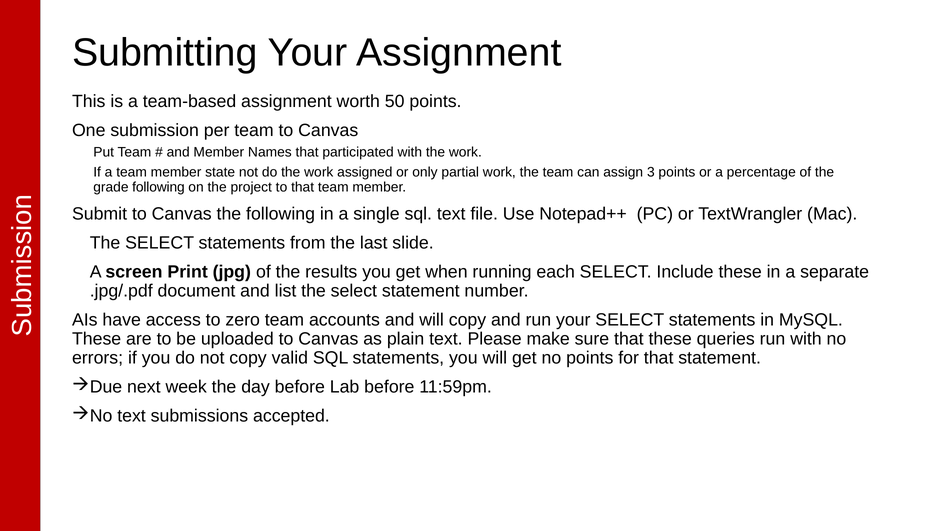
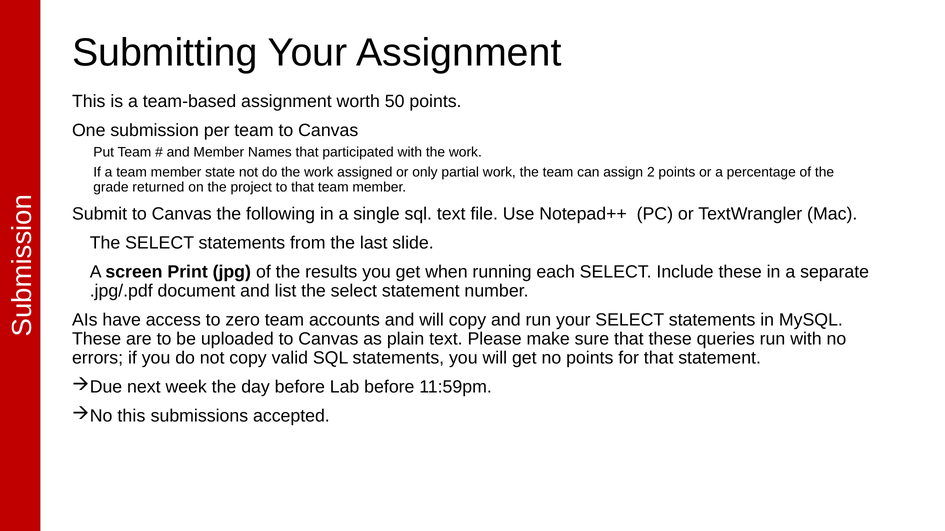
3: 3 -> 2 (651, 172)
grade following: following -> returned (158, 187)
text: text -> this (131, 416)
